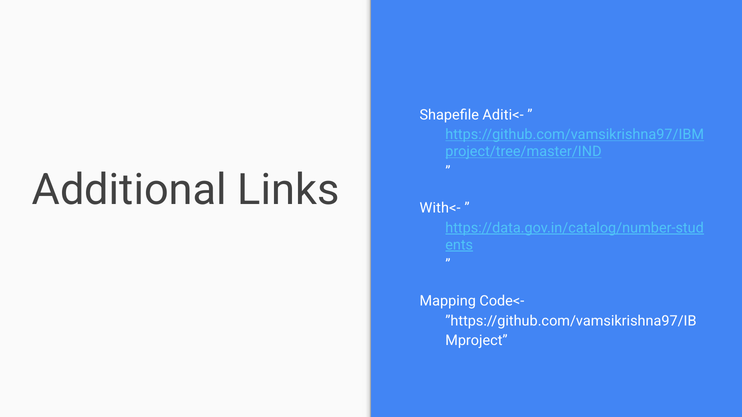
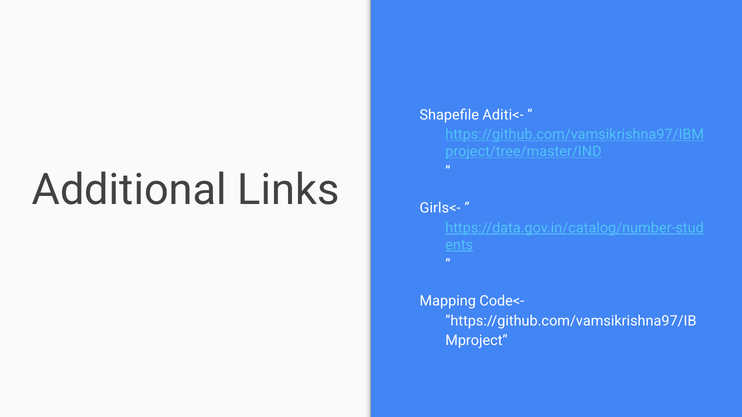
With<-: With<- -> Girls<- (440, 208)
